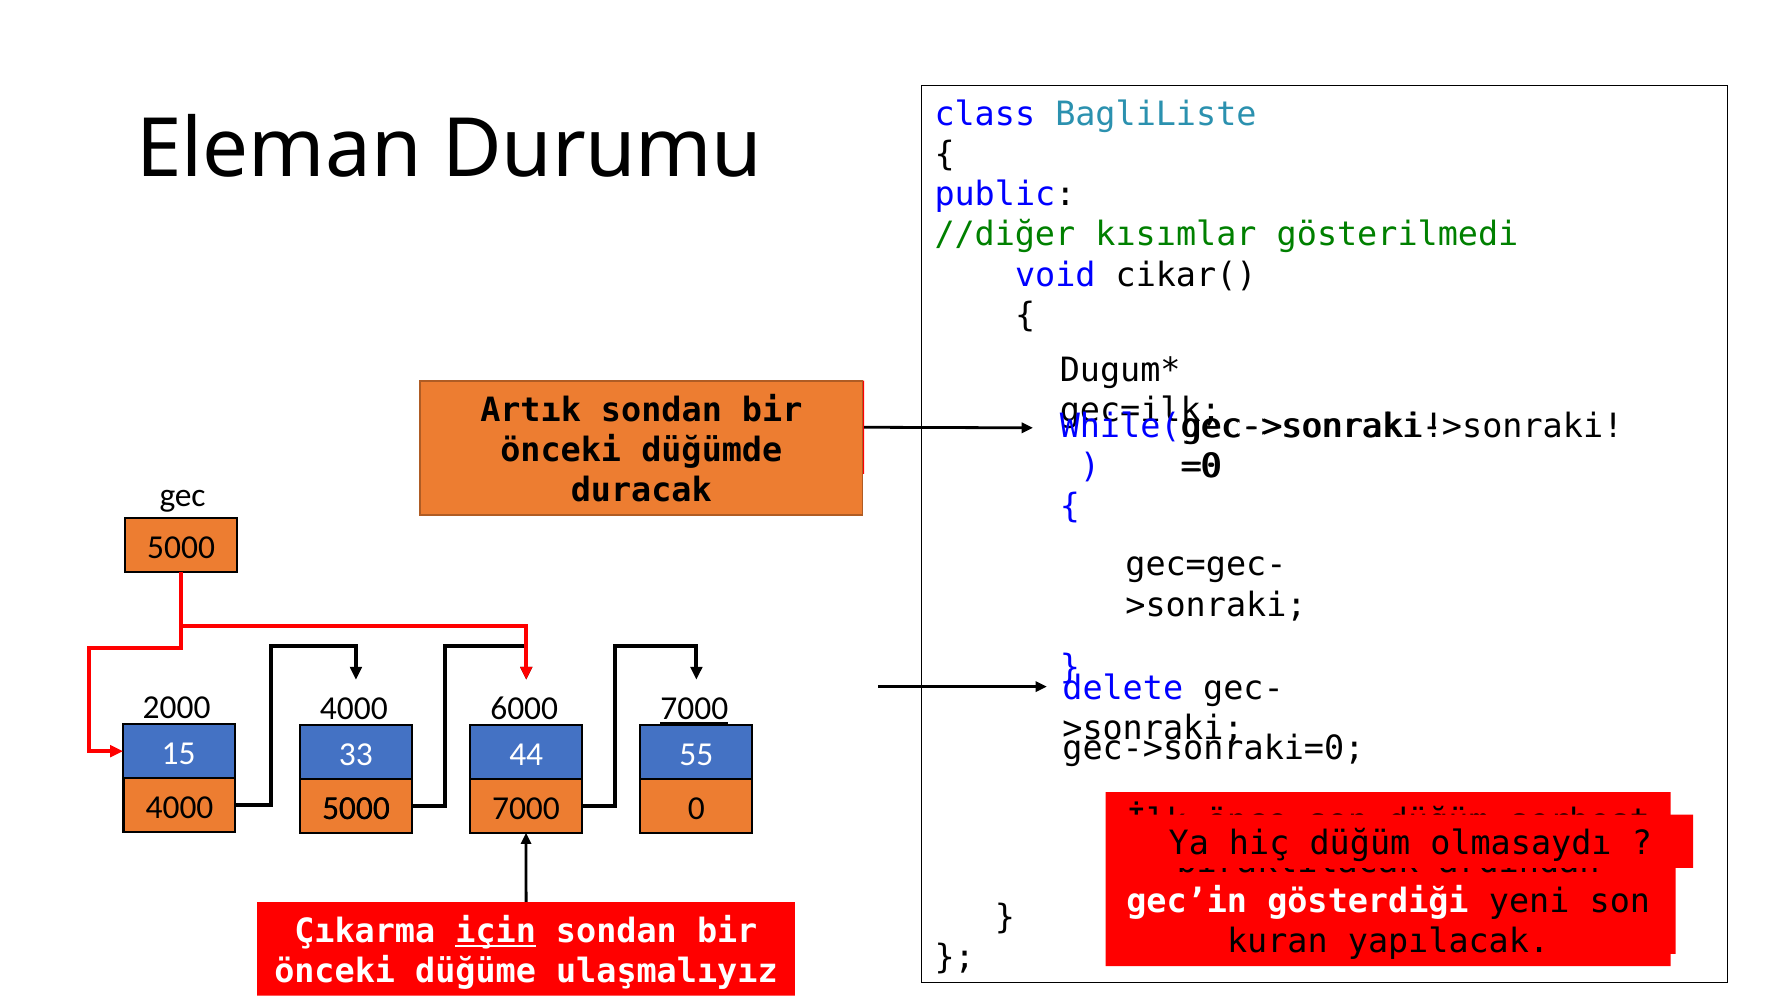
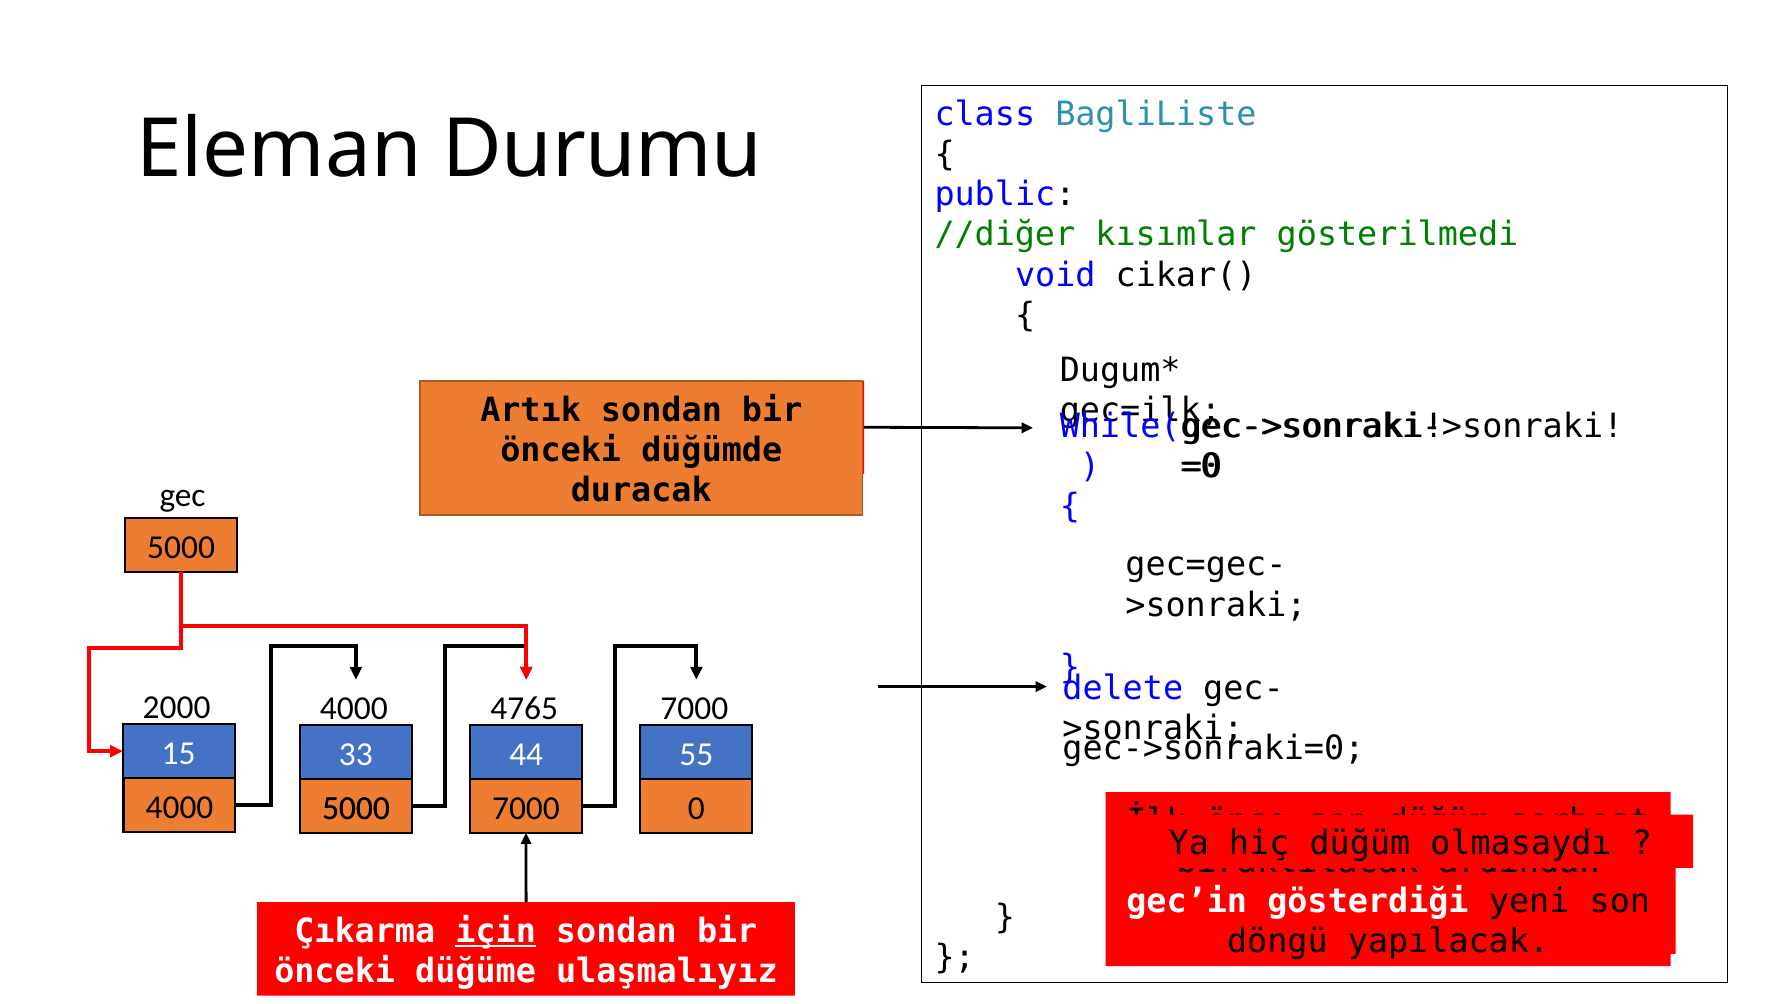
6000: 6000 -> 4765 (524, 708)
7000 underline: present -> none (694, 708)
kuran: kuran -> döngü (1277, 942)
